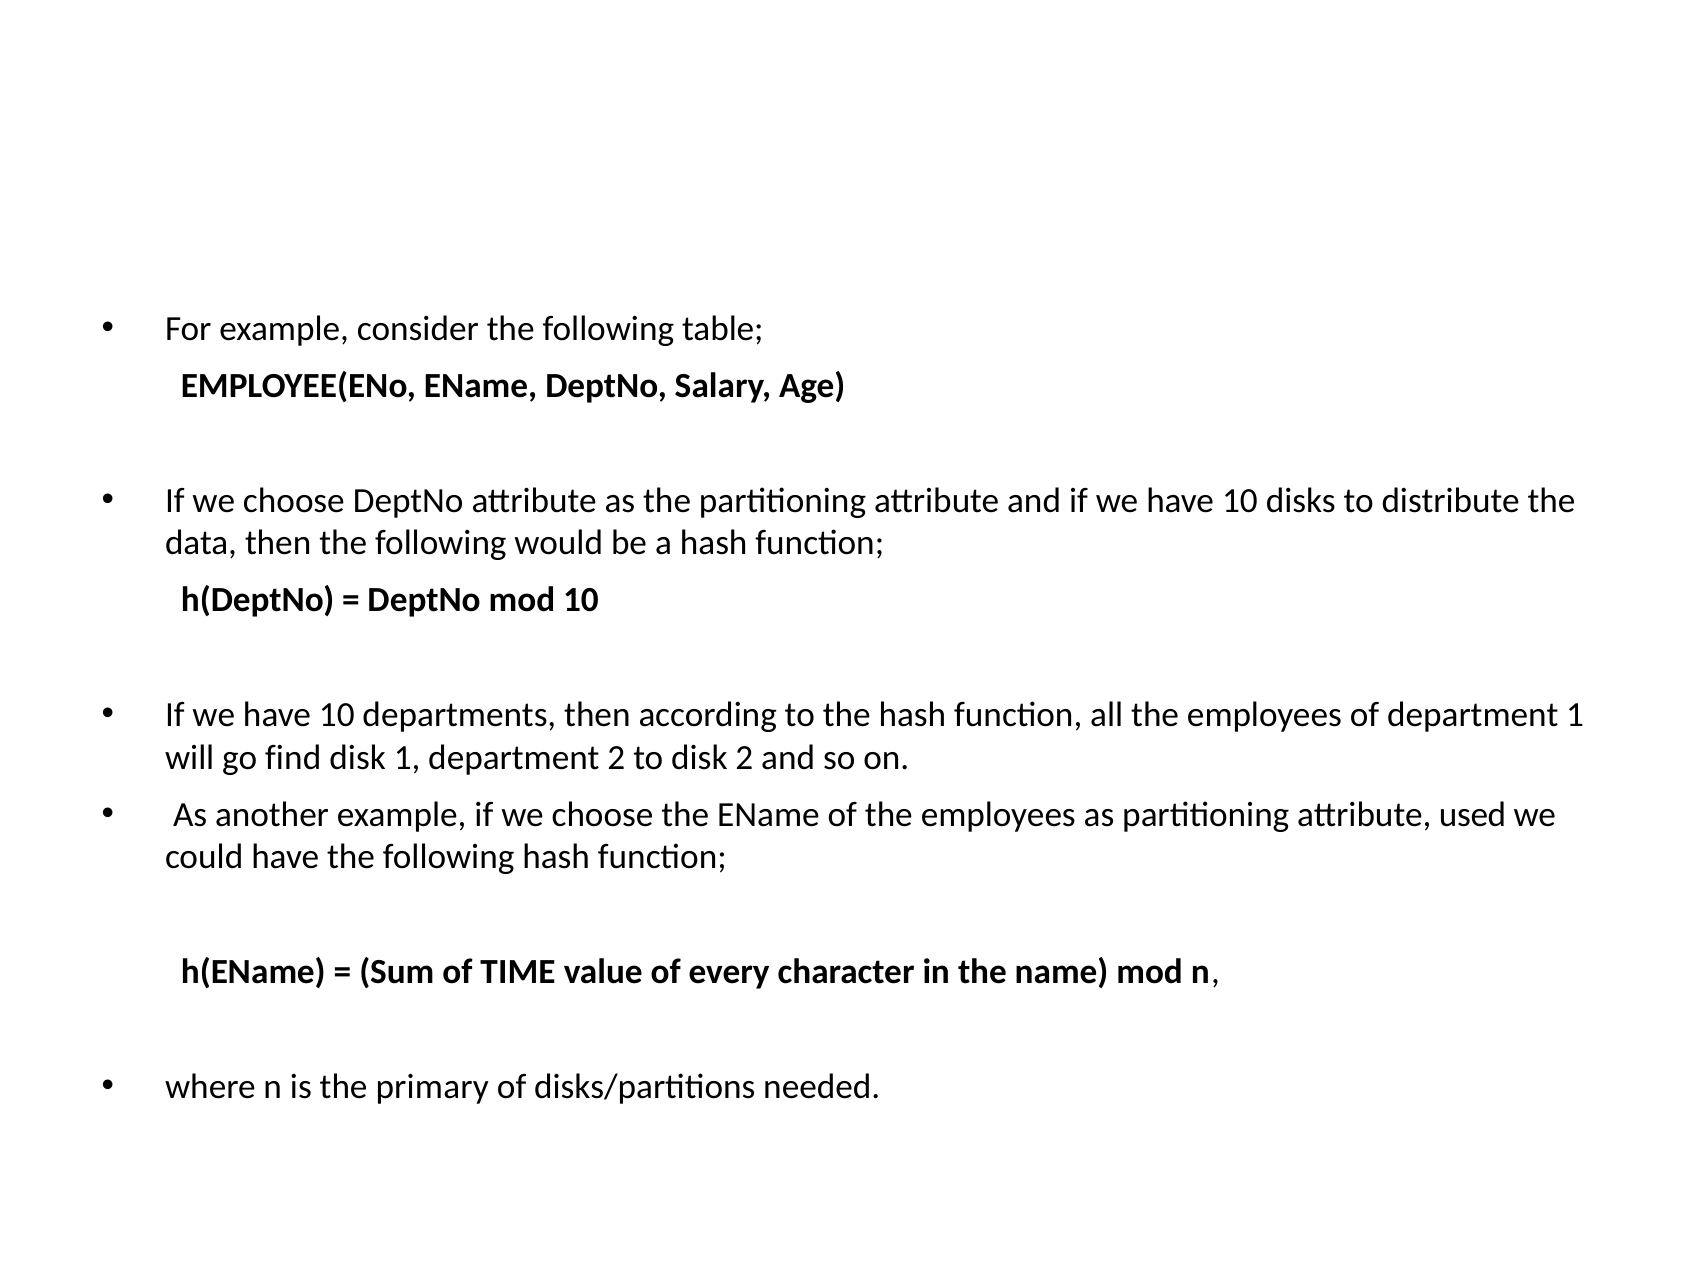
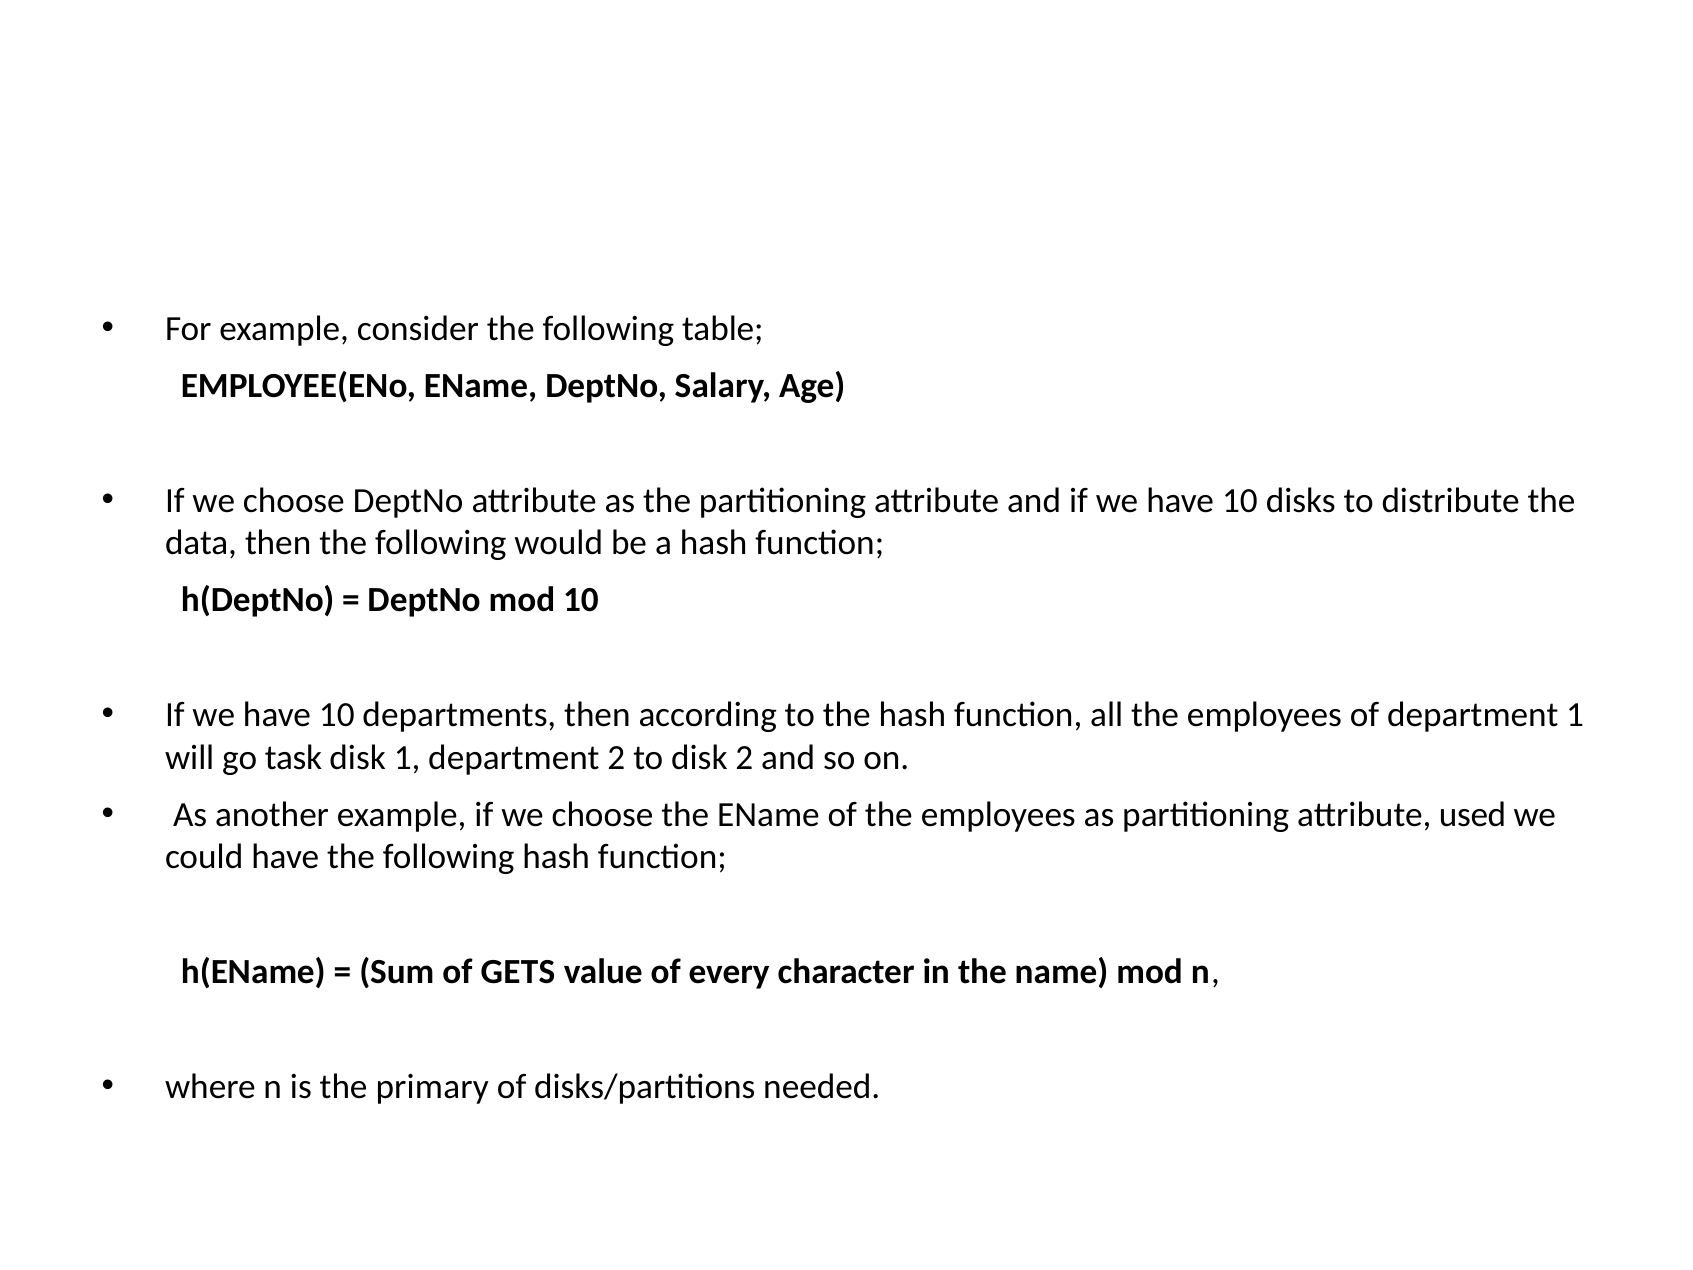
find: find -> task (293, 757)
TIME: TIME -> GETS (518, 972)
